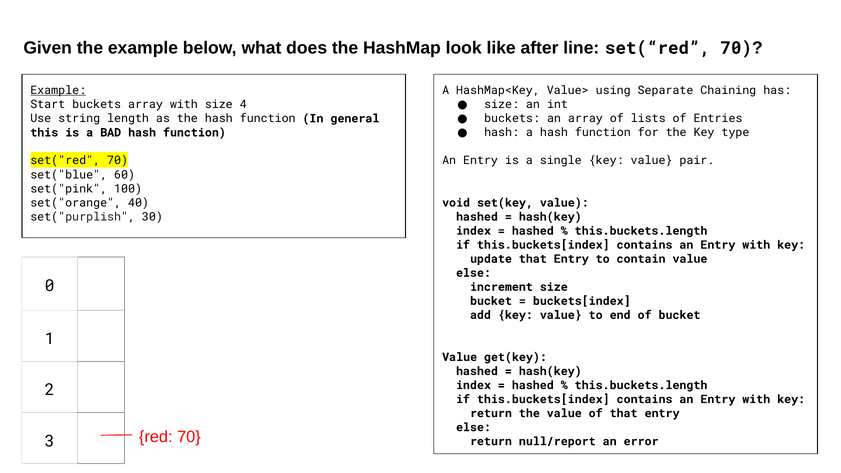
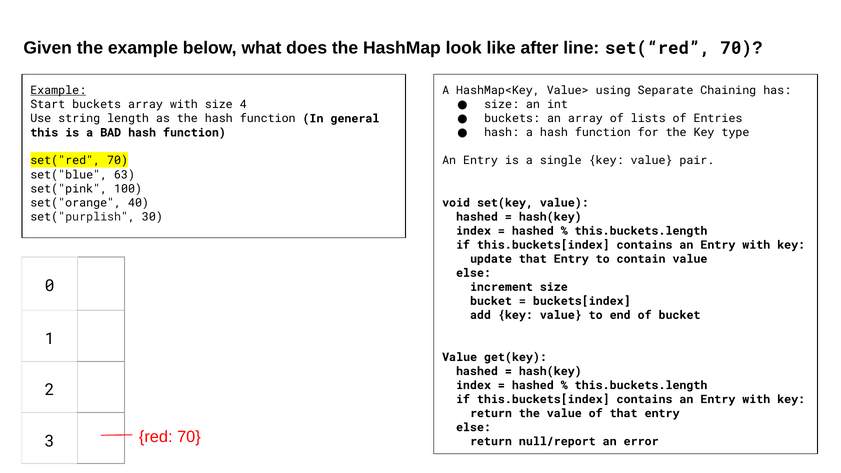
60: 60 -> 63 (125, 175)
